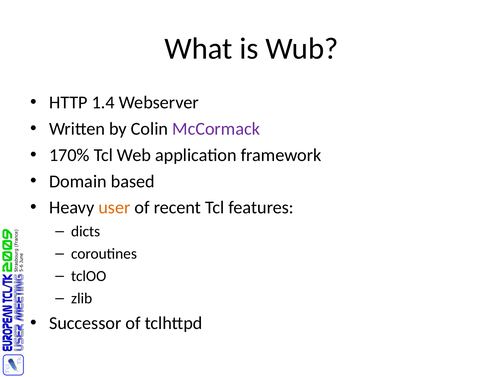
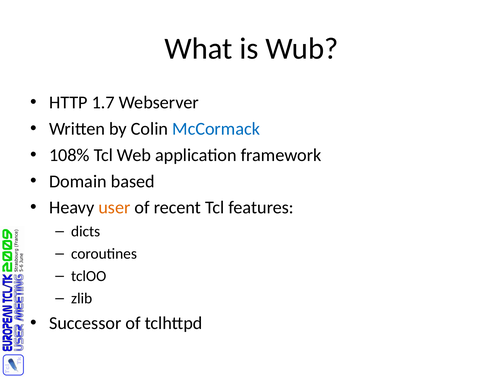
1.4: 1.4 -> 1.7 (103, 103)
McCormack colour: purple -> blue (216, 129)
170%: 170% -> 108% (69, 155)
